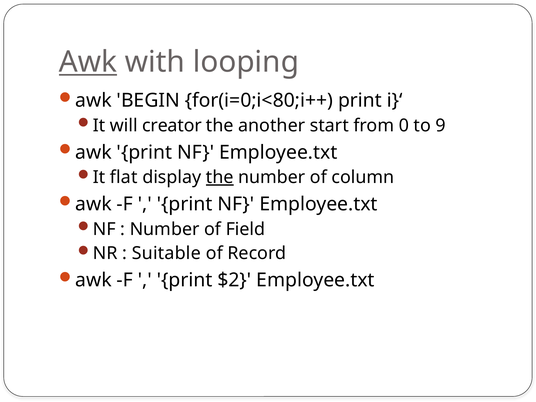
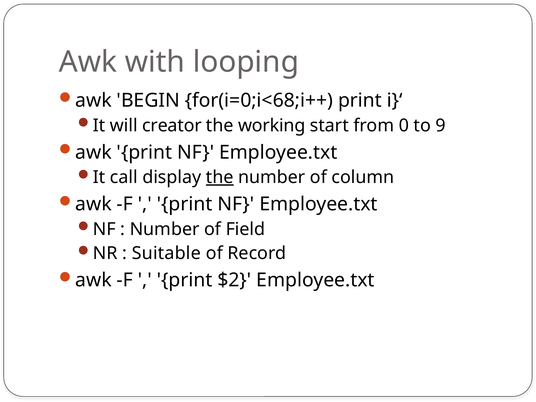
Awk underline: present -> none (88, 62)
for(i=0;i<80;i++: for(i=0;i<80;i++ -> for(i=0;i<68;i++ (259, 101)
another: another -> working (272, 126)
flat: flat -> call (124, 177)
